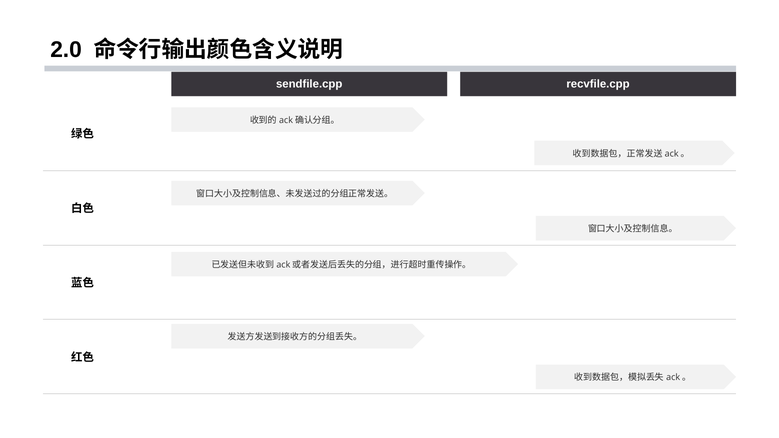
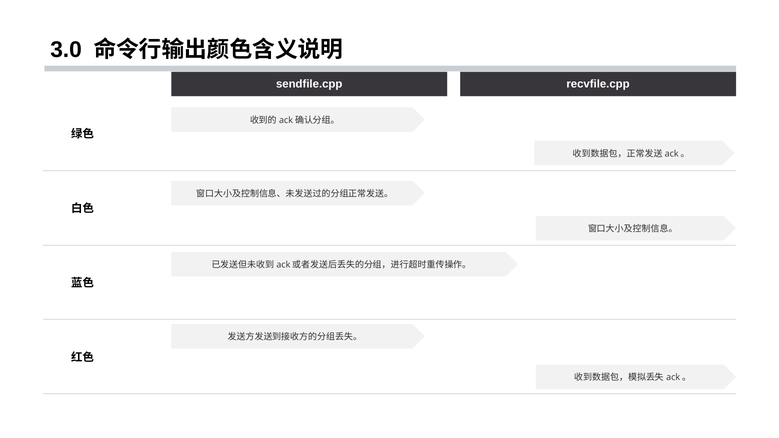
2.0: 2.0 -> 3.0 (66, 50)
